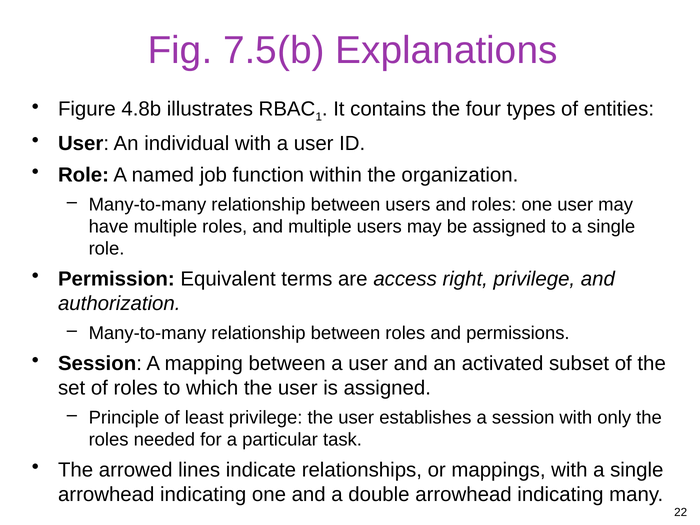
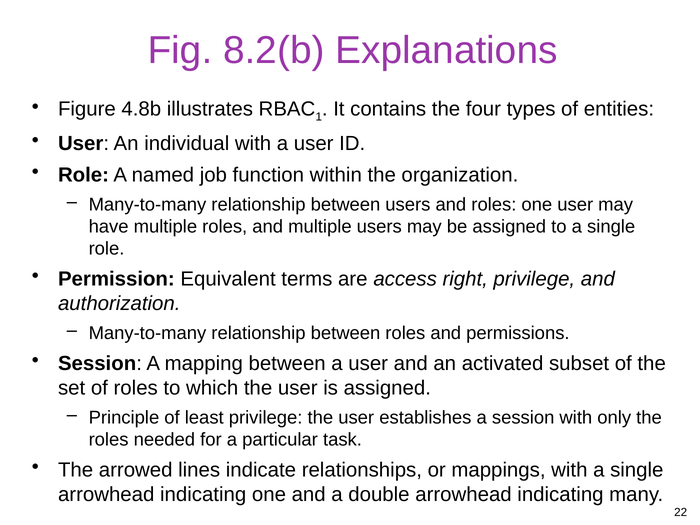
7.5(b: 7.5(b -> 8.2(b (274, 50)
